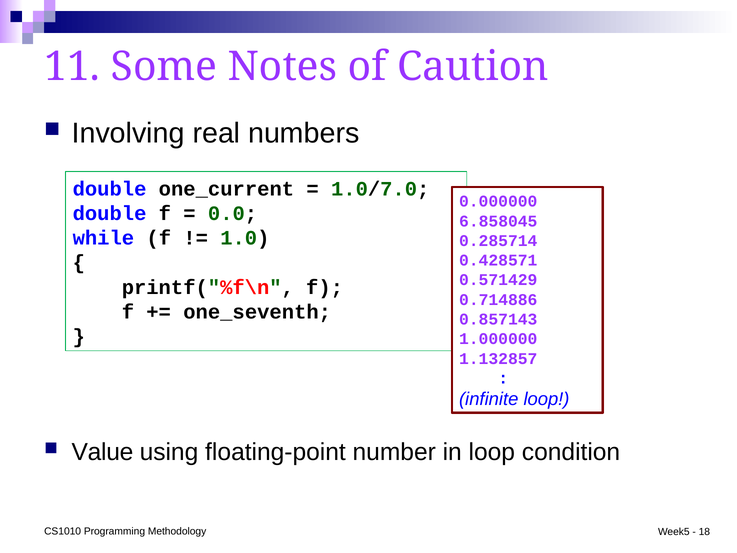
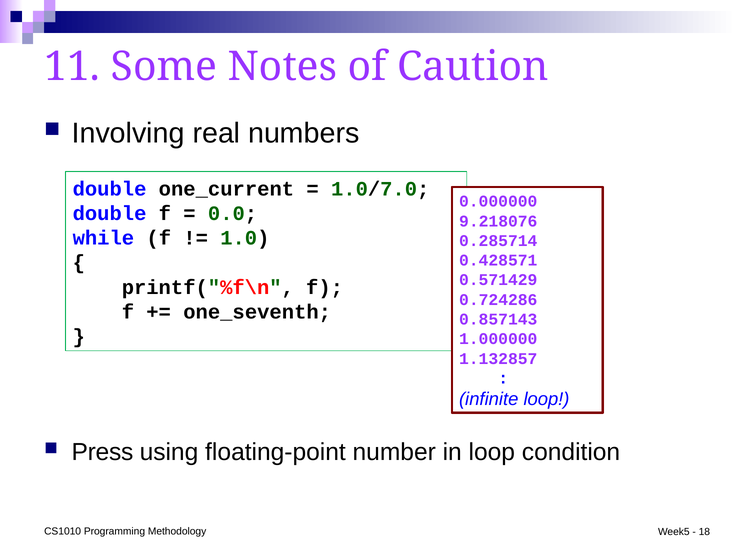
6.858045: 6.858045 -> 9.218076 (498, 221)
0.714886: 0.714886 -> 0.724286 (498, 300)
Value: Value -> Press (102, 452)
